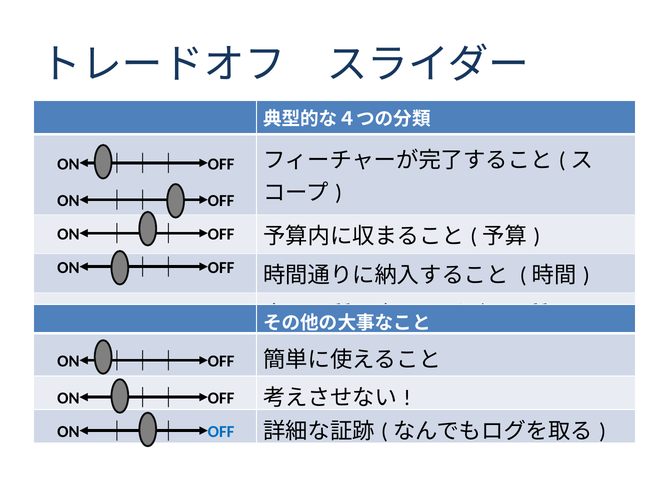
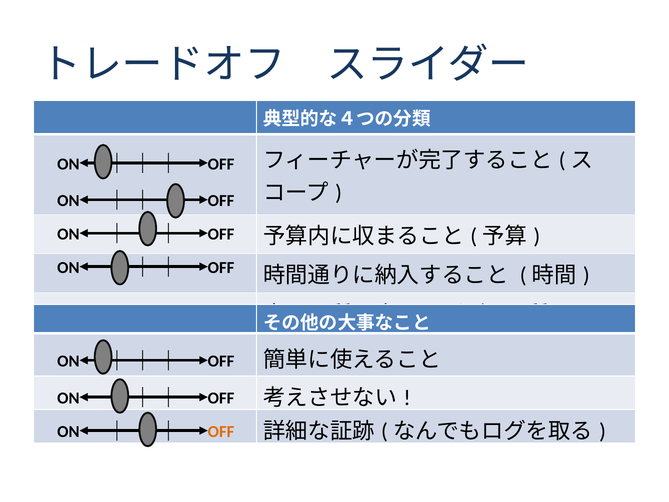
OFF colour: blue -> orange (221, 432)
